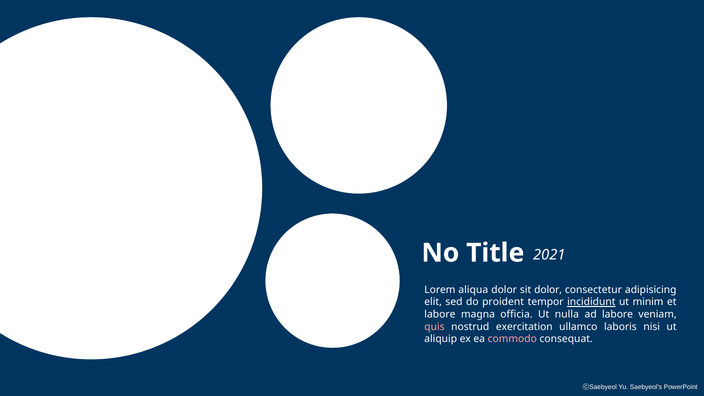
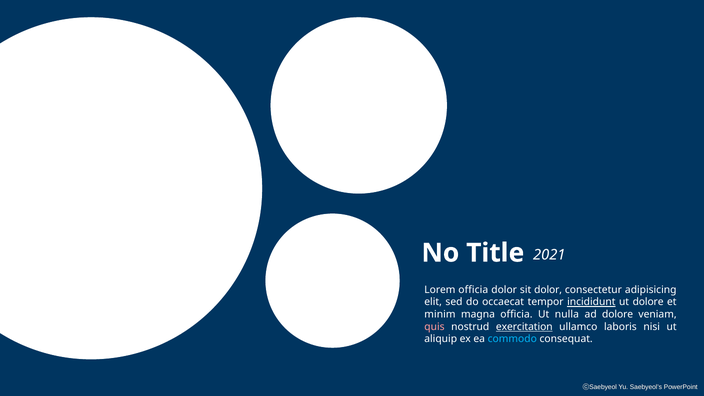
Lorem aliqua: aliqua -> officia (473, 290)
proident: proident -> occaecat (503, 302)
ut minim: minim -> dolore (648, 302)
labore: labore -> minim (440, 314)
ad labore: labore -> dolore (618, 314)
exercitation underline: none -> present (524, 327)
commodo colour: pink -> light blue (512, 339)
